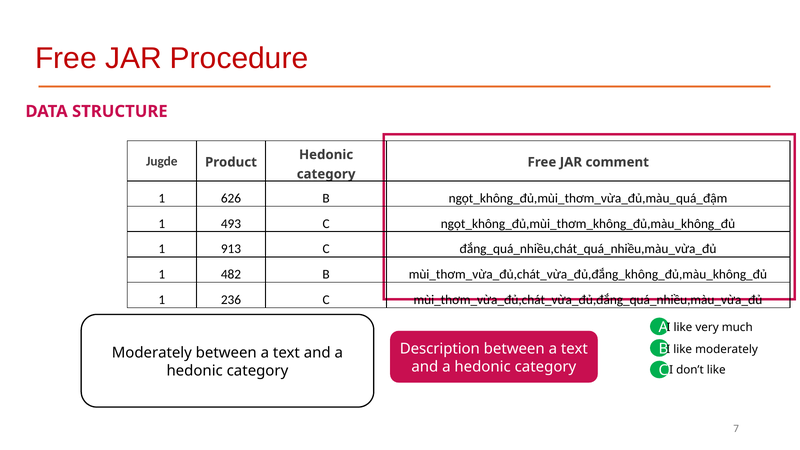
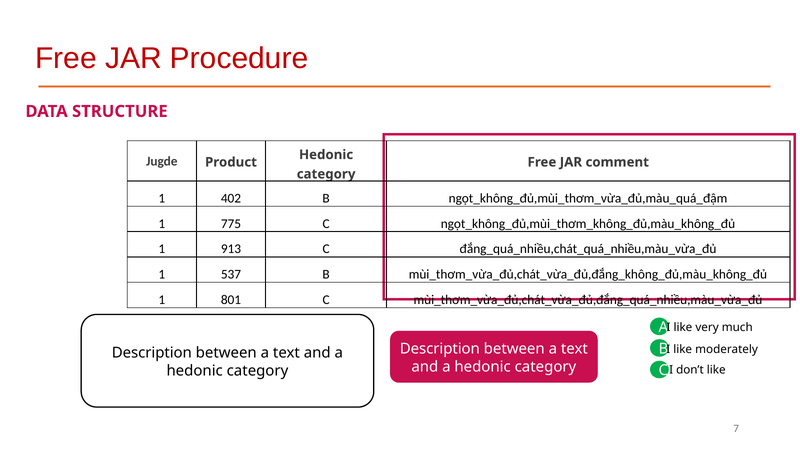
626: 626 -> 402 (231, 198)
493: 493 -> 775 (231, 224)
482: 482 -> 537 (231, 274)
236: 236 -> 801 (231, 300)
Moderately: Moderately -> Description (152, 353)
